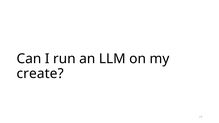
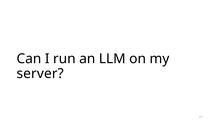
create: create -> server (40, 74)
